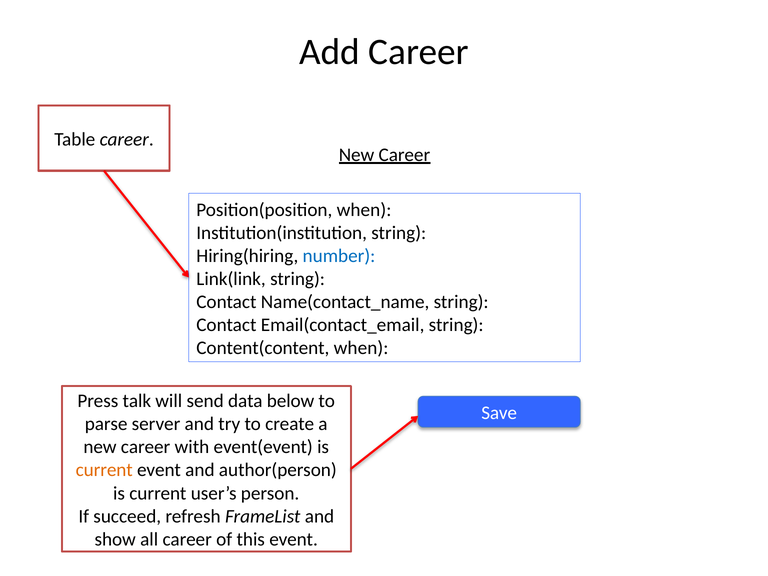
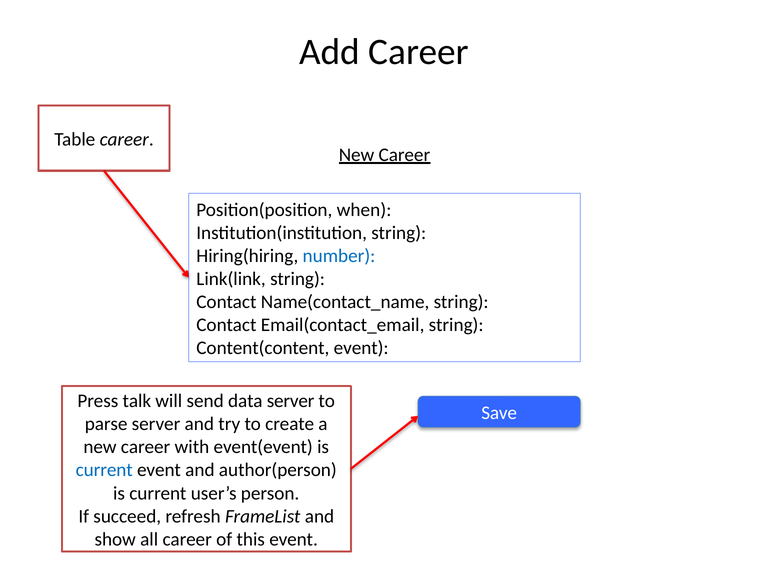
Content(content when: when -> event (361, 348)
data below: below -> server (291, 401)
current colour: orange -> blue (104, 470)
